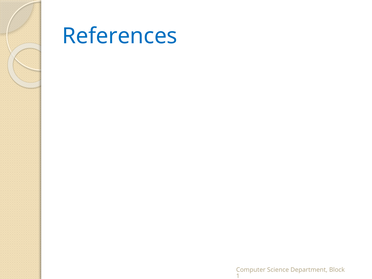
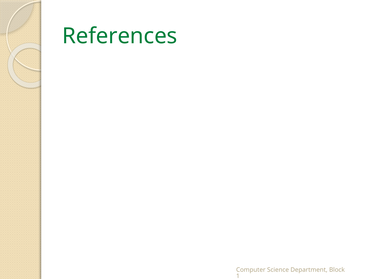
References colour: blue -> green (120, 36)
